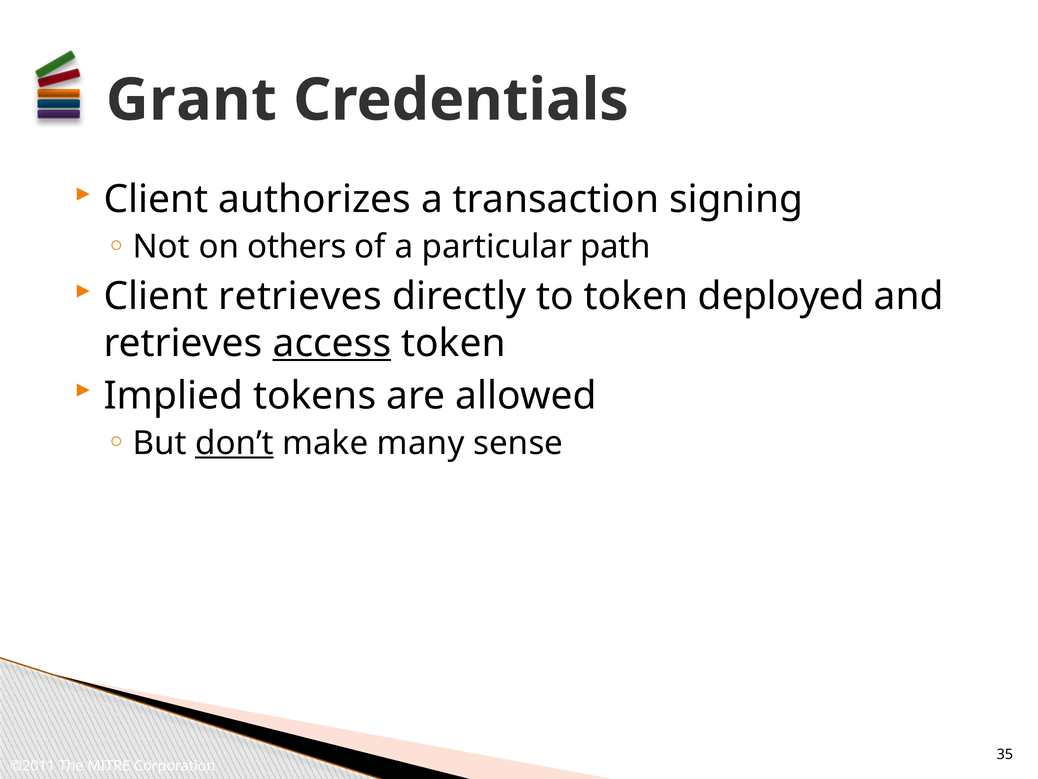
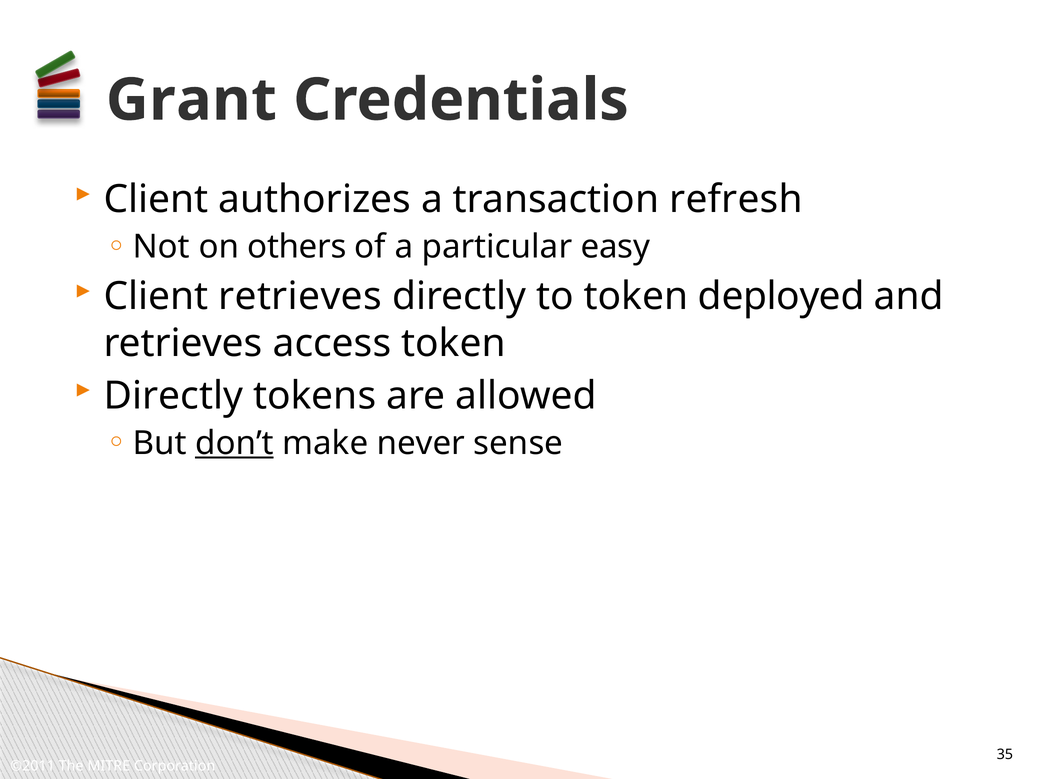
signing: signing -> refresh (736, 199)
path: path -> easy (615, 247)
access underline: present -> none (332, 343)
Implied: Implied -> Directly (173, 396)
many: many -> never (421, 443)
